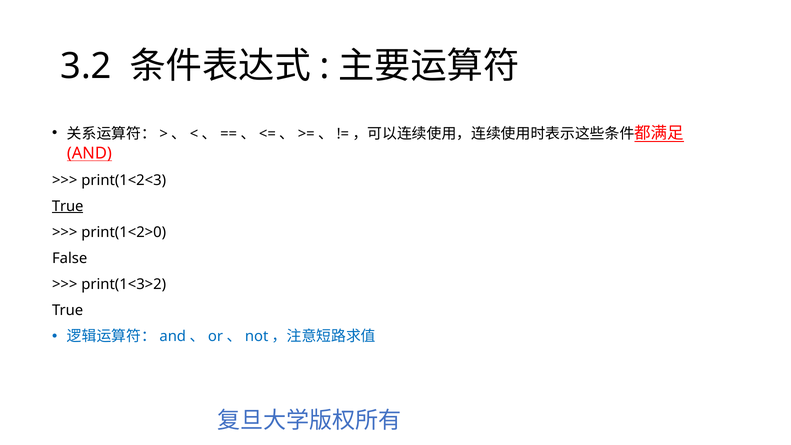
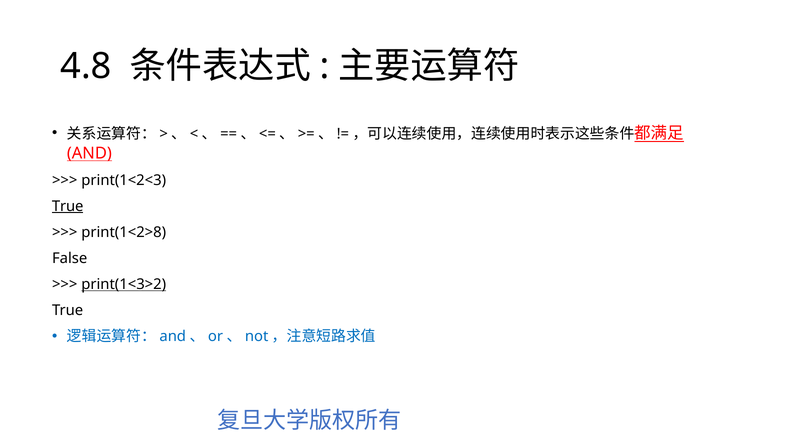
3.2: 3.2 -> 4.8 (86, 66)
print(1<2>0: print(1<2>0 -> print(1<2>8 (124, 232)
print(1<3>2 underline: none -> present (124, 284)
